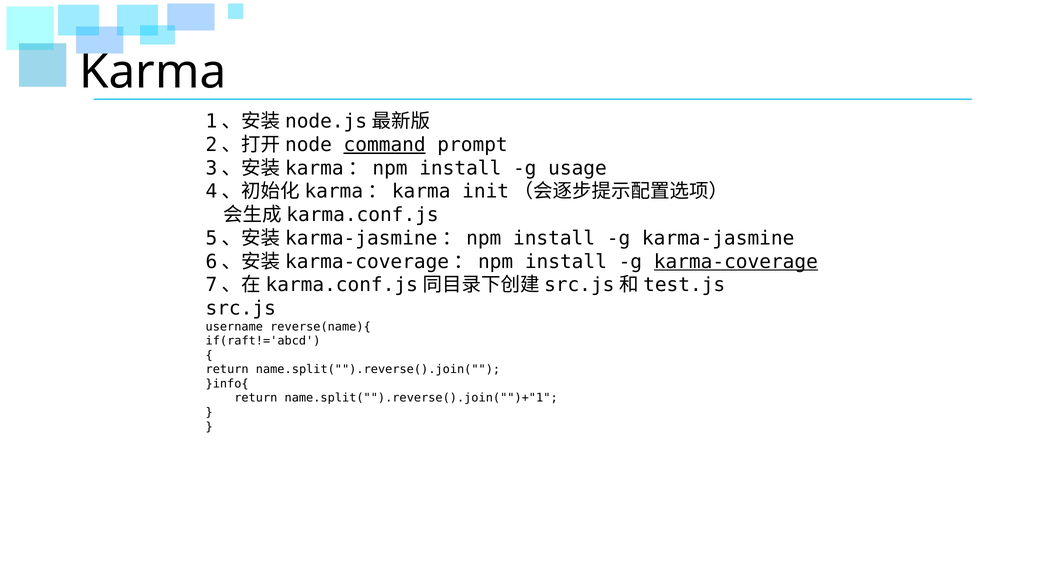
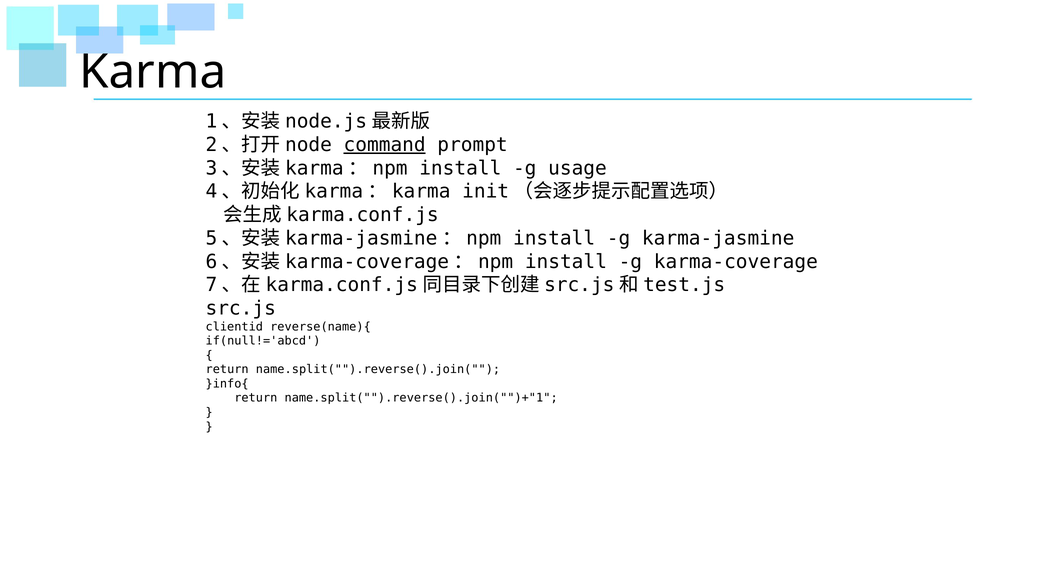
karma-coverage underline: present -> none (736, 262)
username: username -> clientid (234, 327)
if(raft!='abcd: if(raft!='abcd -> if(null!='abcd (263, 341)
